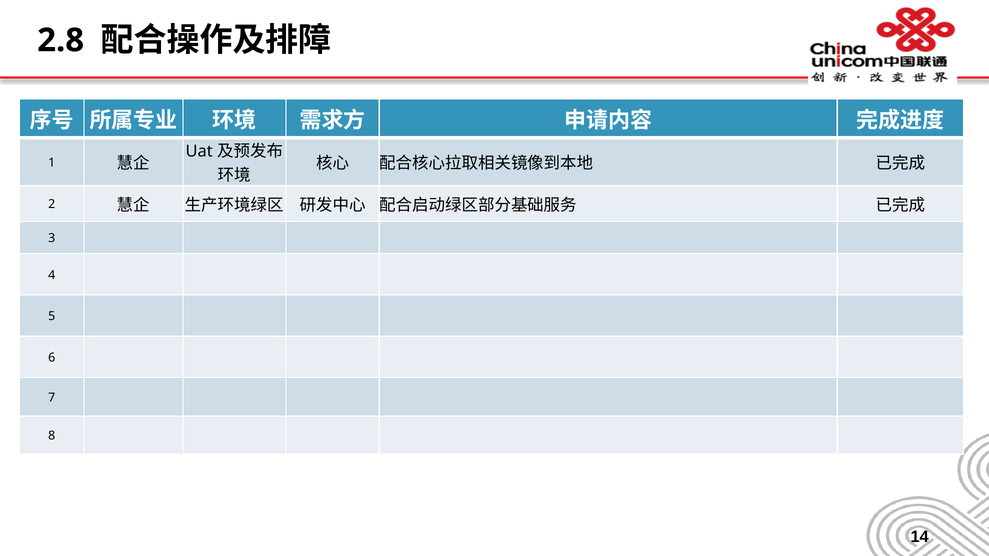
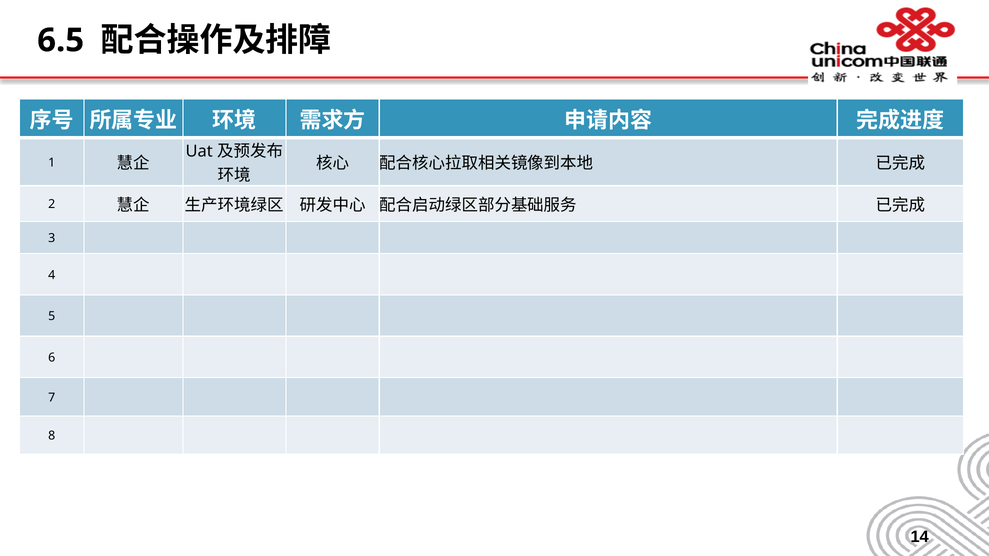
2.8: 2.8 -> 6.5 (61, 40)
